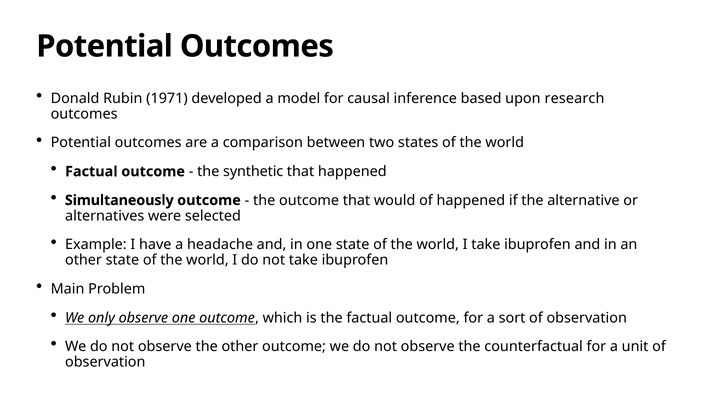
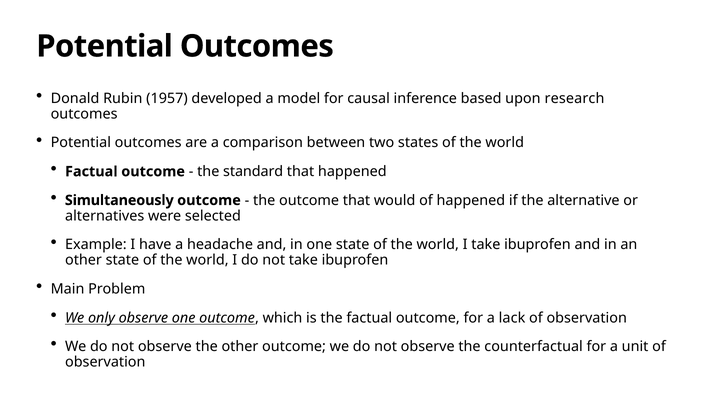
1971: 1971 -> 1957 (167, 98)
synthetic: synthetic -> standard (253, 171)
sort: sort -> lack (512, 317)
